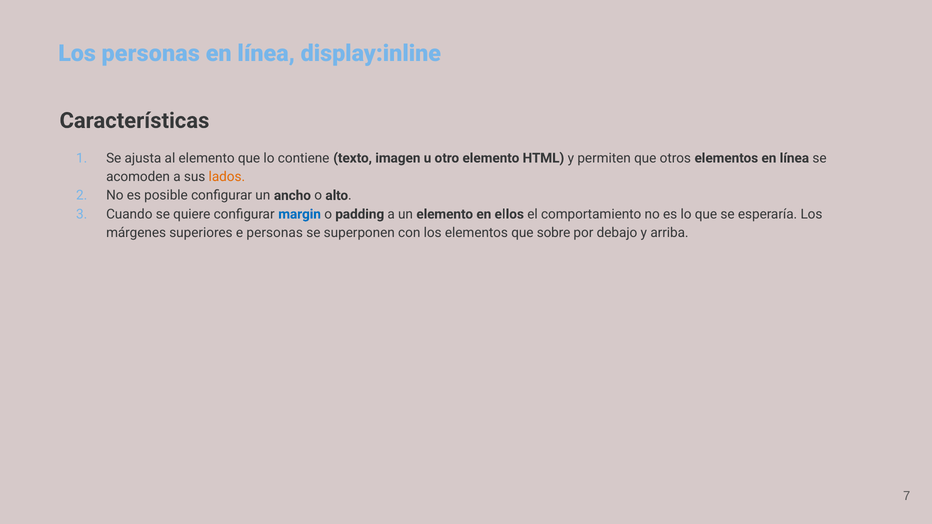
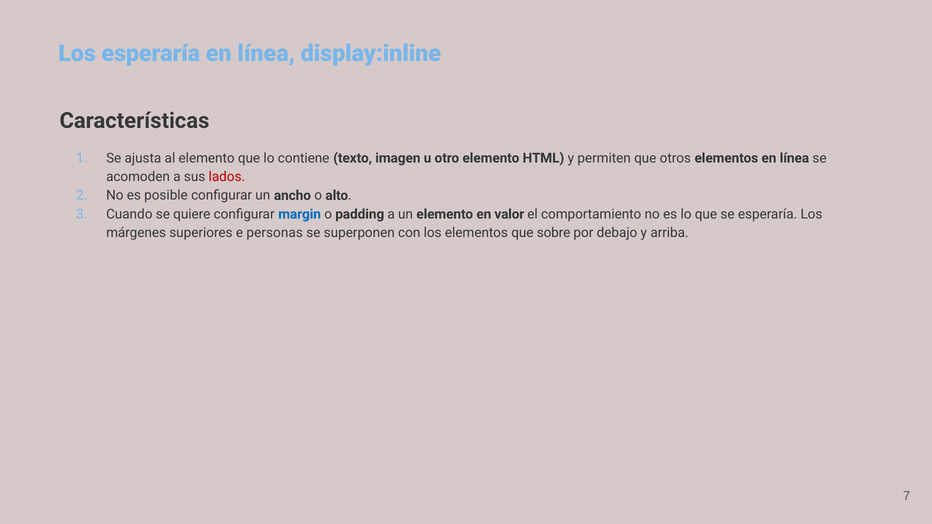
Los personas: personas -> esperaría (151, 54)
lados colour: orange -> red (227, 177)
ellos: ellos -> valor (509, 214)
